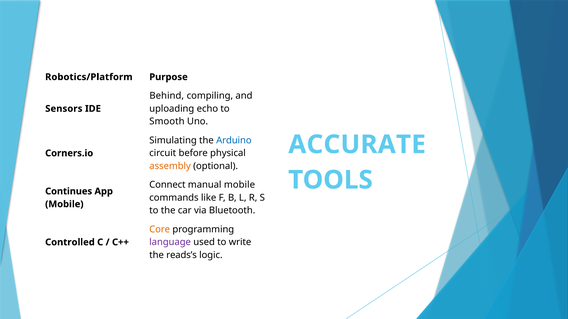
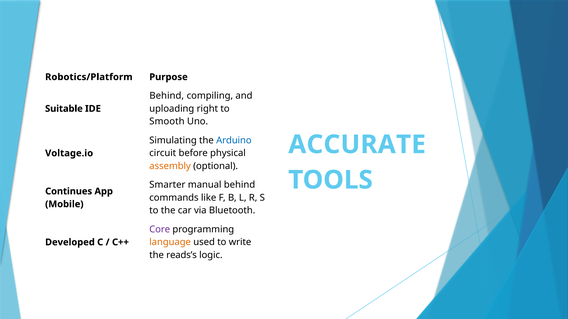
echo: echo -> right (207, 109)
Sensors: Sensors -> Suitable (64, 109)
Corners.io: Corners.io -> Voltage.io (69, 153)
Connect: Connect -> Smarter (167, 185)
manual mobile: mobile -> behind (240, 185)
Core colour: orange -> purple (160, 230)
language colour: purple -> orange (170, 243)
Controlled: Controlled -> Developed (70, 243)
